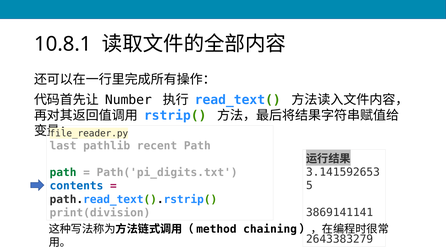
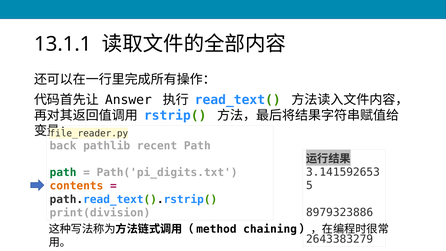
10.8.1: 10.8.1 -> 13.1.1 (63, 44)
Number: Number -> Answer (128, 100)
last: last -> back (63, 146)
contents colour: blue -> orange (76, 186)
3869141141: 3869141141 -> 8979323886 (340, 212)
